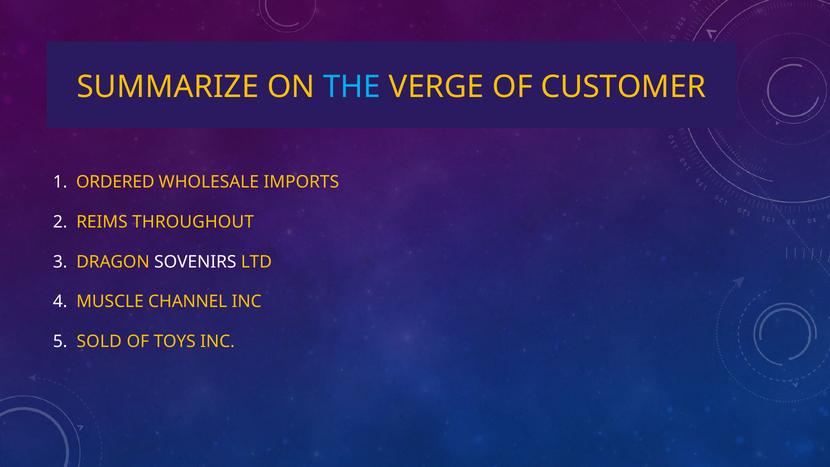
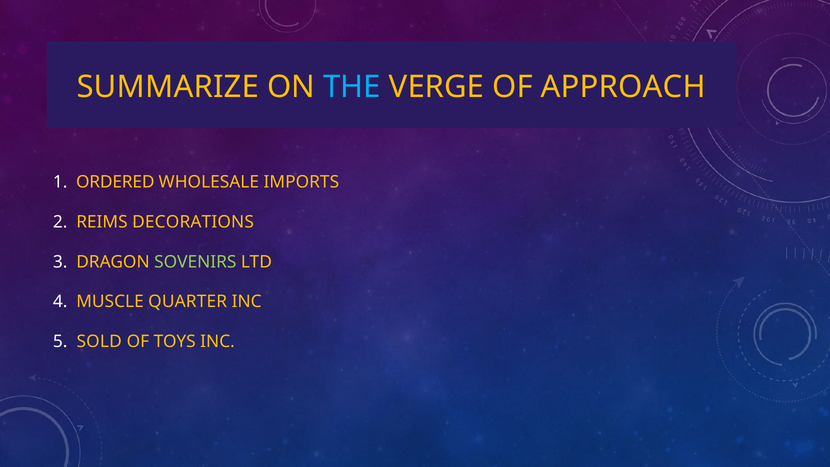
CUSTOMER: CUSTOMER -> APPROACH (623, 87)
THROUGHOUT: THROUGHOUT -> DECORATIONS (193, 222)
SOVENIRS colour: white -> light green (195, 262)
CHANNEL: CHANNEL -> QUARTER (188, 302)
